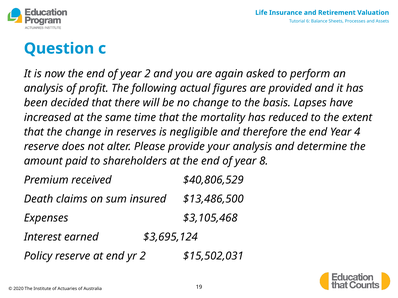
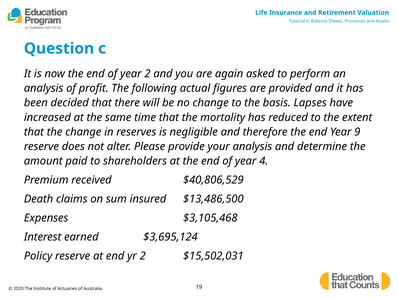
4: 4 -> 9 (357, 132)
8: 8 -> 4 (264, 161)
